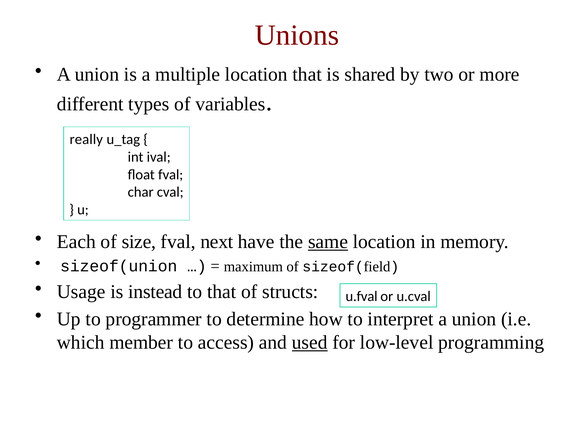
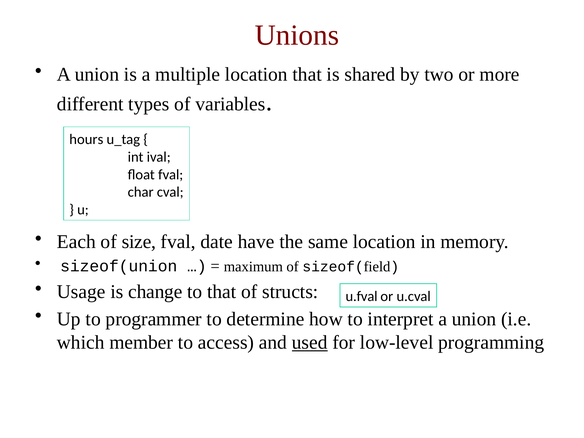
really: really -> hours (86, 139)
next: next -> date (217, 242)
same underline: present -> none (328, 242)
instead: instead -> change (155, 292)
